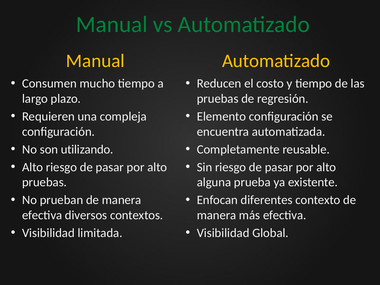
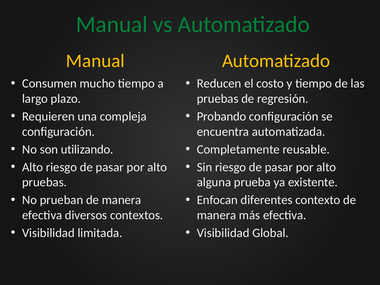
Elemento: Elemento -> Probando (222, 116)
